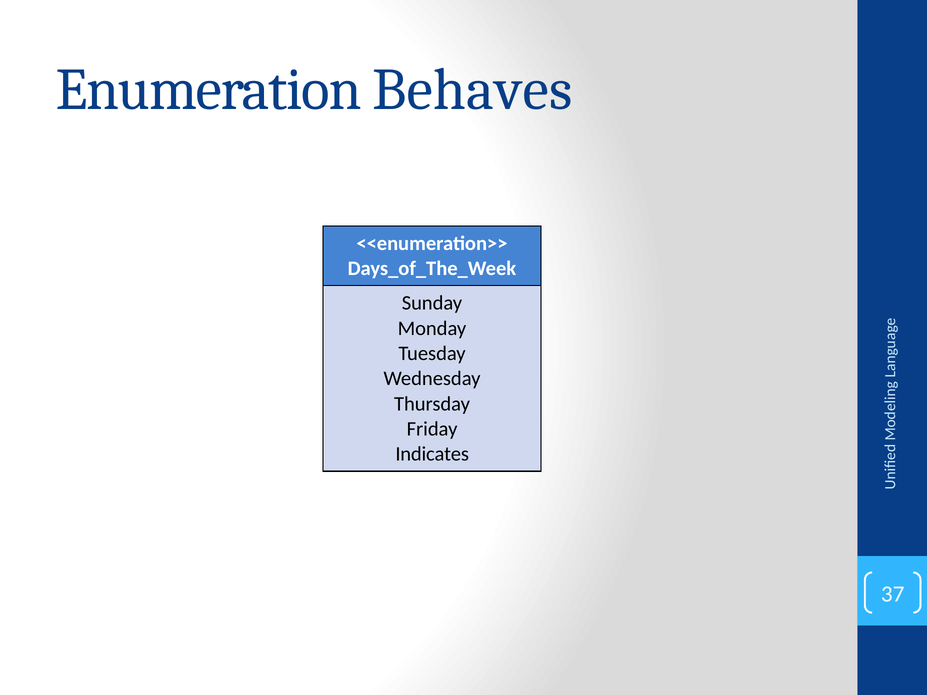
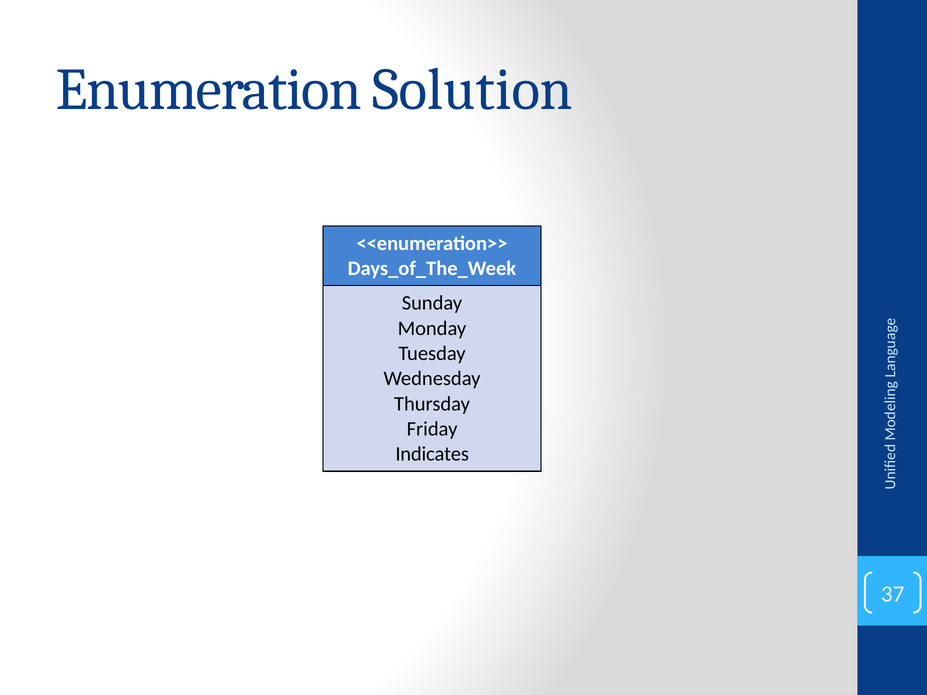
Behaves: Behaves -> Solution (473, 90)
